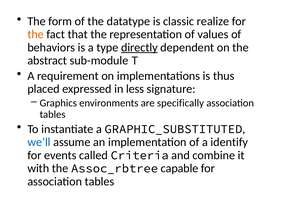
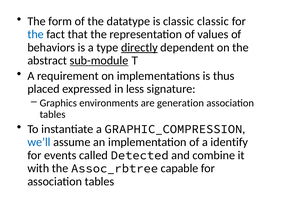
classic realize: realize -> classic (213, 21)
the colour: orange -> blue (36, 34)
sub-module underline: none -> present (99, 60)
specifically: specifically -> generation (180, 103)
GRAPHIC_SUBSTITUTED: GRAPHIC_SUBSTITUTED -> GRAPHIC_COMPRESSION (173, 129)
Criteria: Criteria -> Detected (140, 155)
